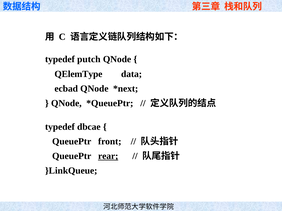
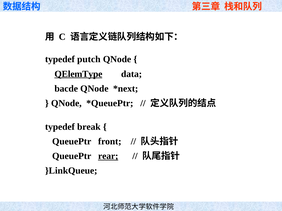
QElemType underline: none -> present (78, 74)
ecbad: ecbad -> bacde (66, 89)
dbcae: dbcae -> break (89, 127)
